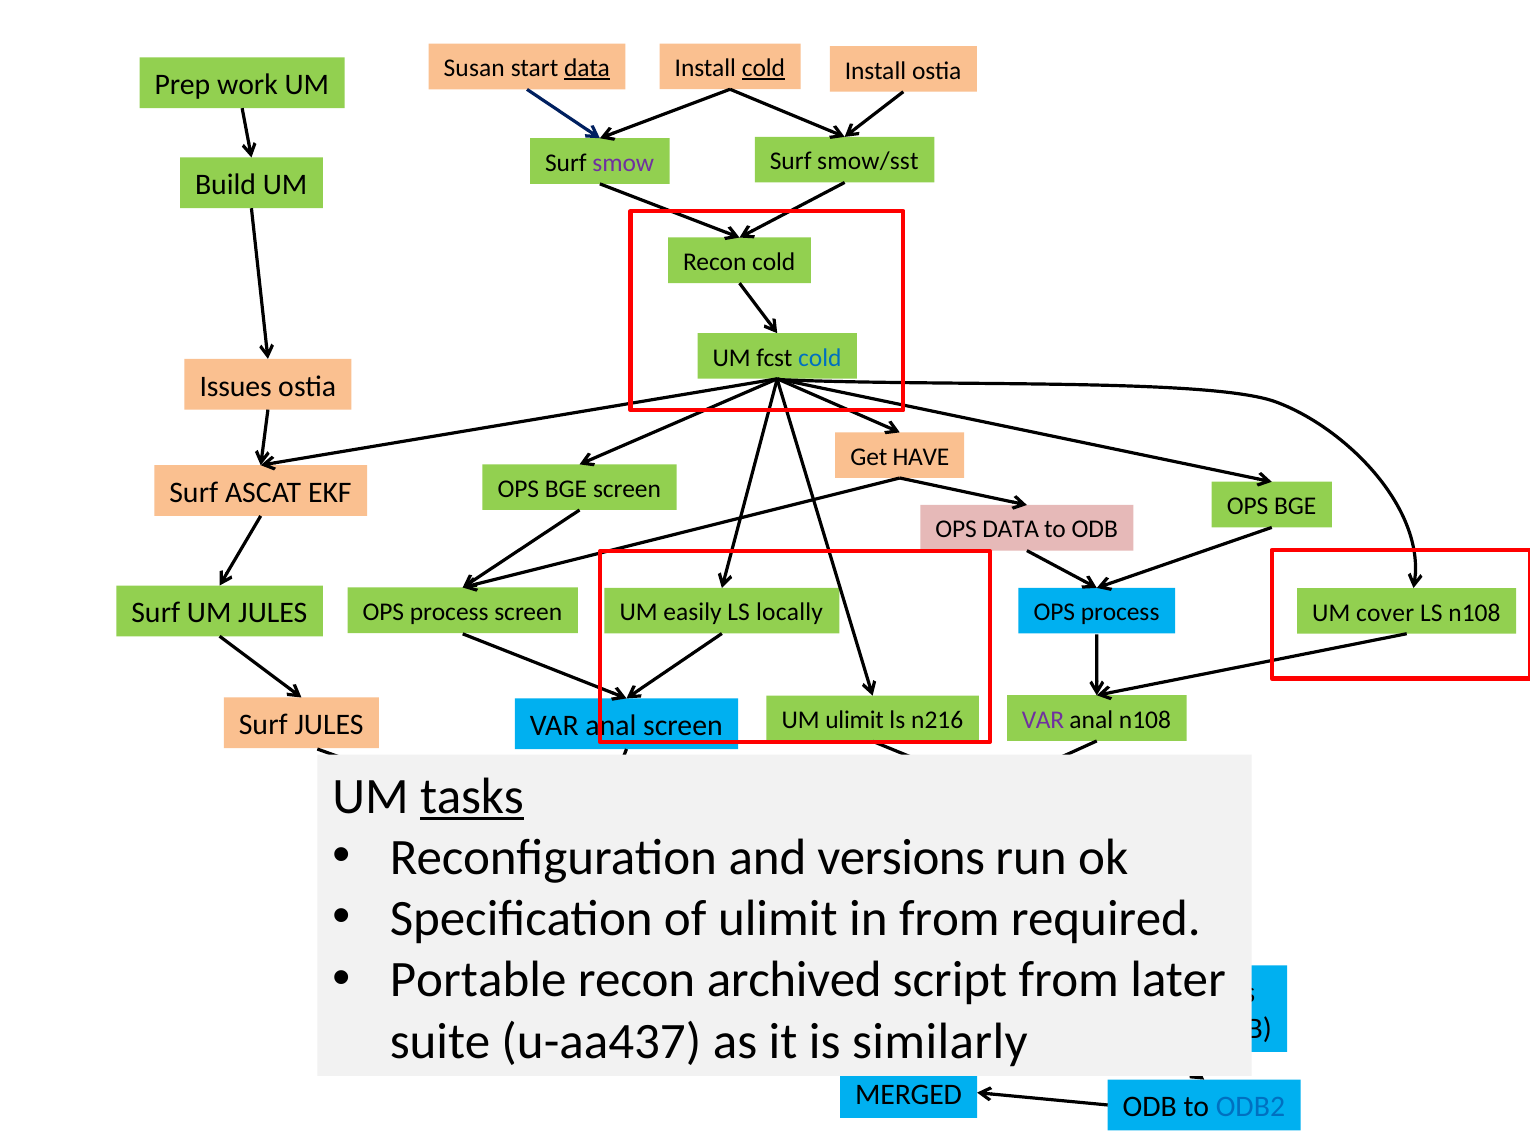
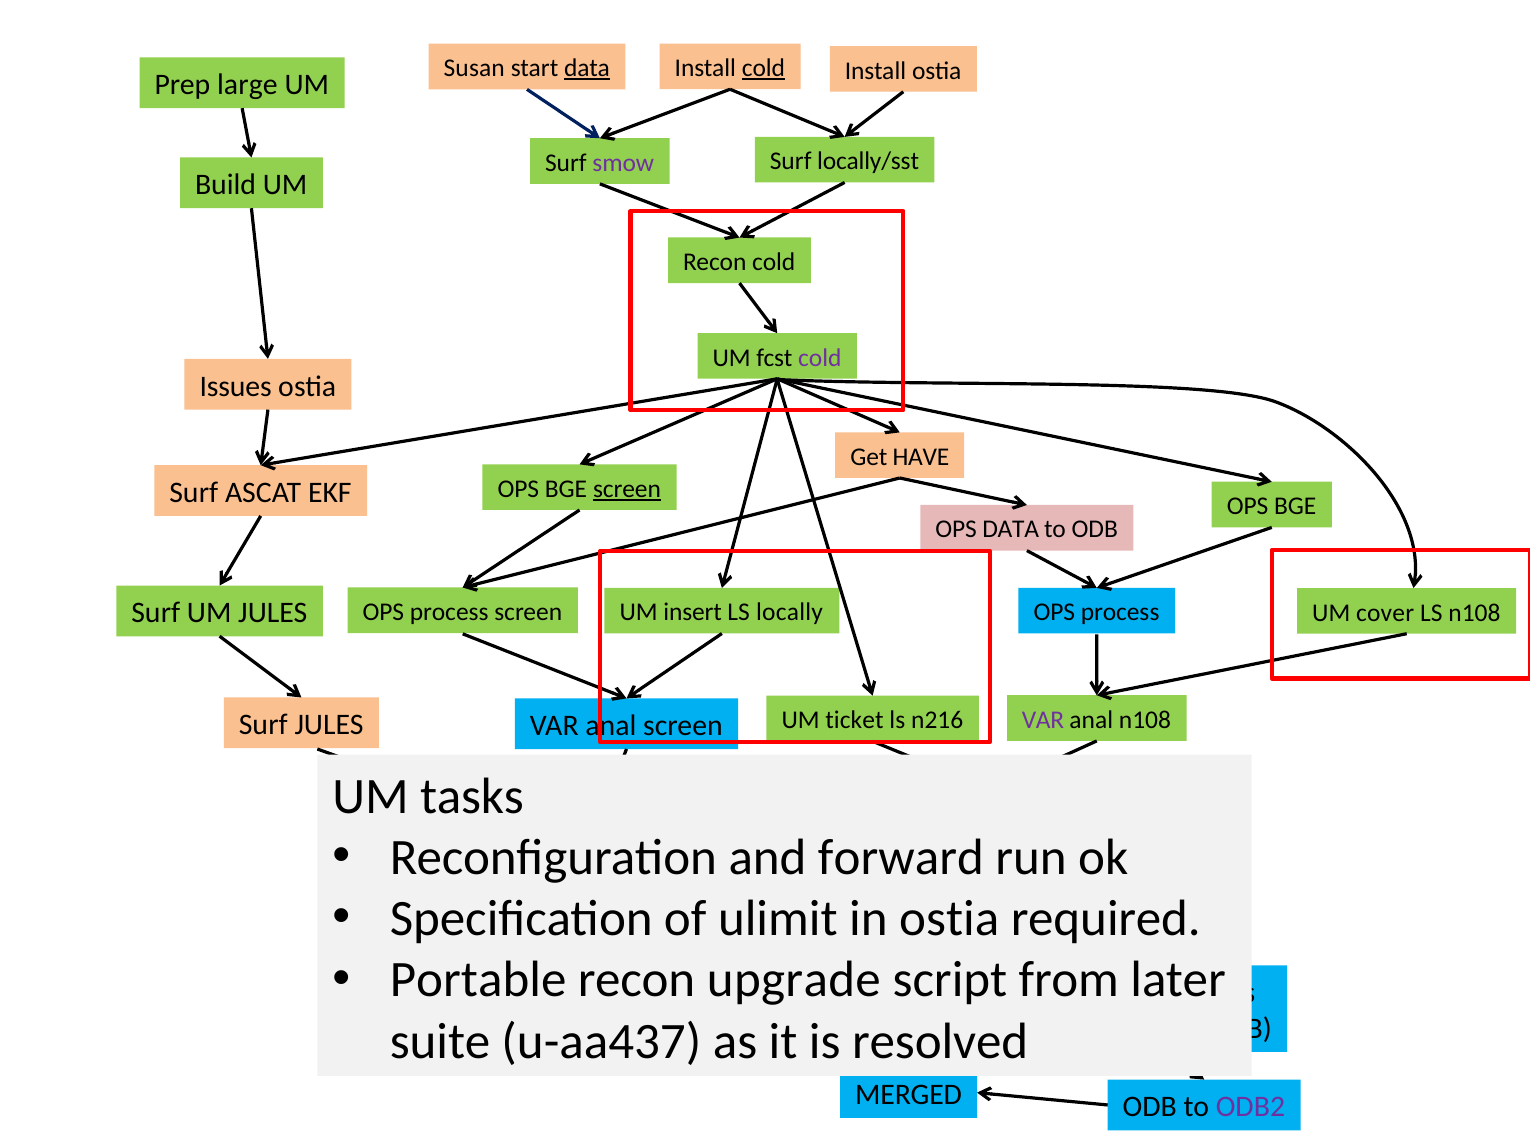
work: work -> large (247, 85)
smow/sst: smow/sst -> locally/sst (868, 161)
cold colour: blue -> purple (820, 358)
screen underline: none -> present (627, 489)
easily: easily -> insert (693, 612)
UM ulimit: ulimit -> ticket (854, 720)
tasks underline: present -> none (472, 796)
versions: versions -> forward (901, 857)
from: from -> ostia (949, 919)
archived: archived -> upgrade (794, 980)
similarly: similarly -> resolved (940, 1041)
ODB2 colour: blue -> purple (1250, 1107)
